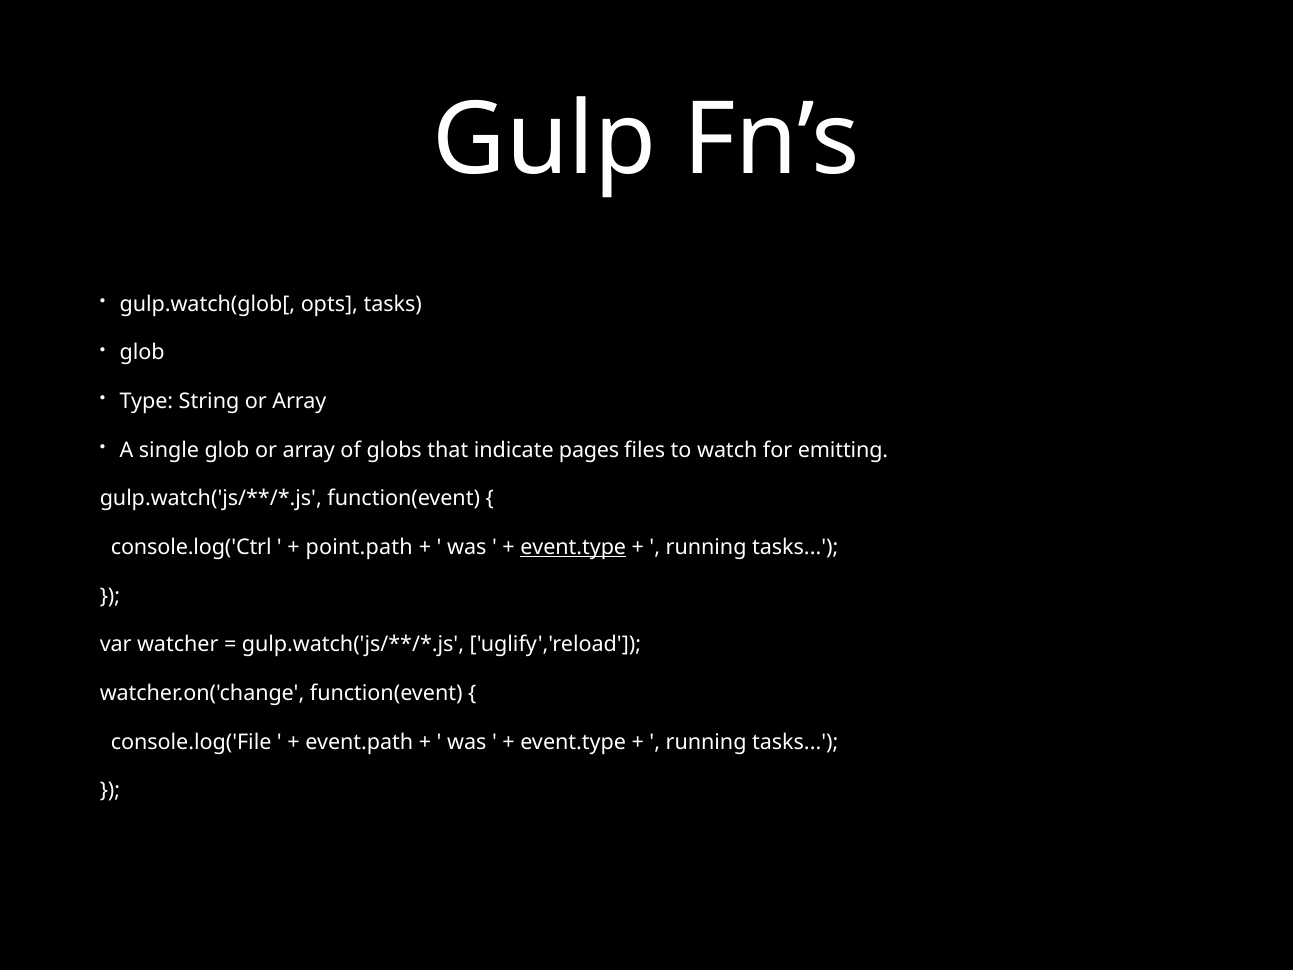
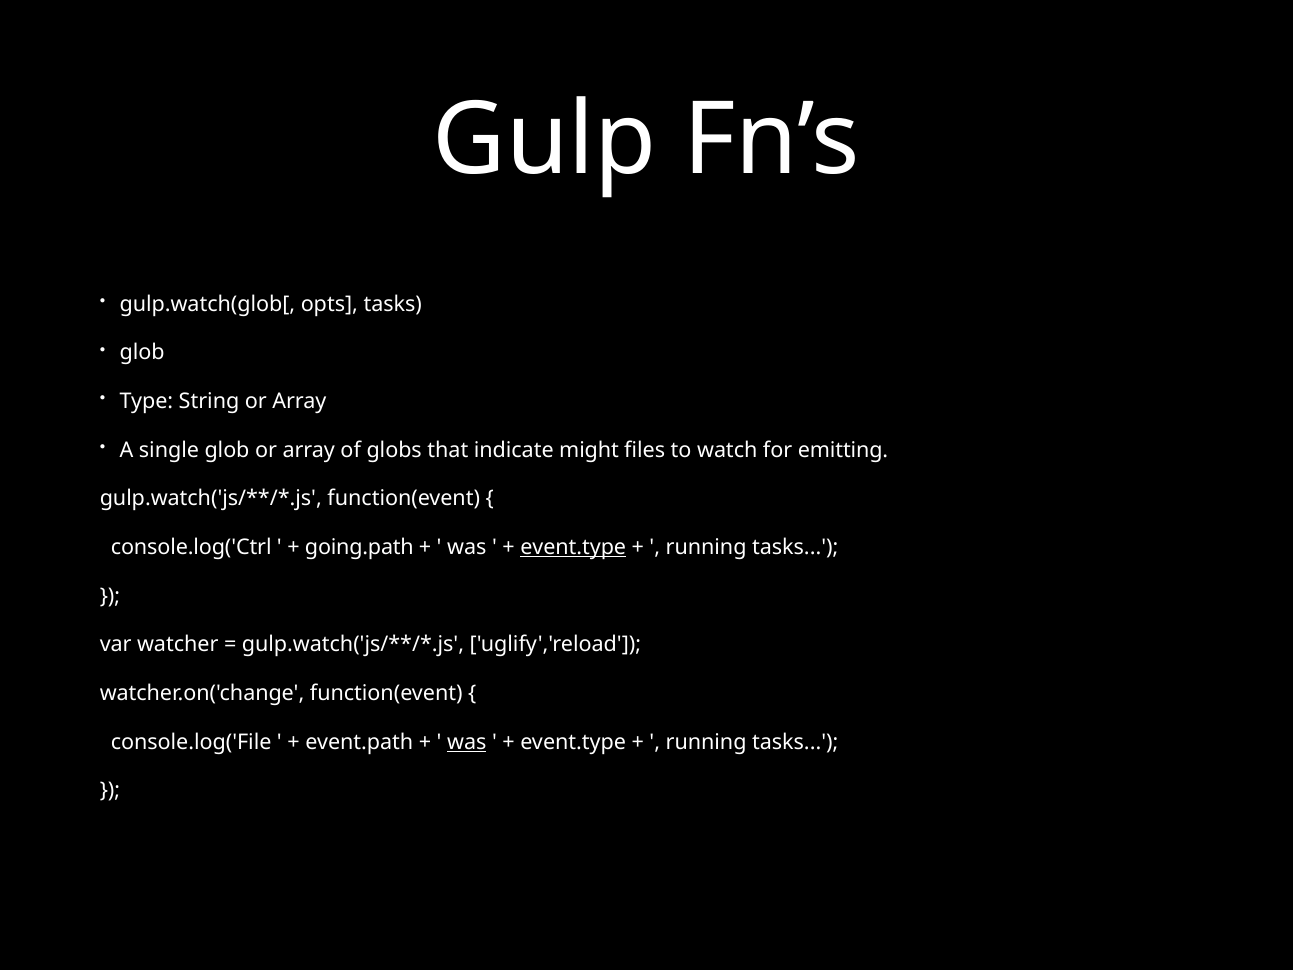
pages: pages -> might (589, 450)
point.path: point.path -> going.path (359, 547)
was underline: none -> present (467, 742)
